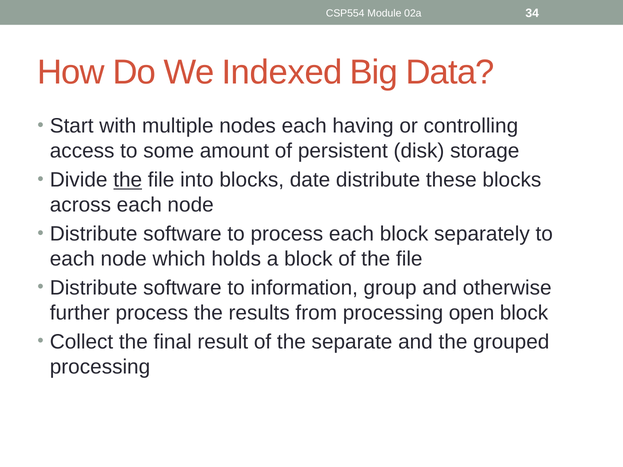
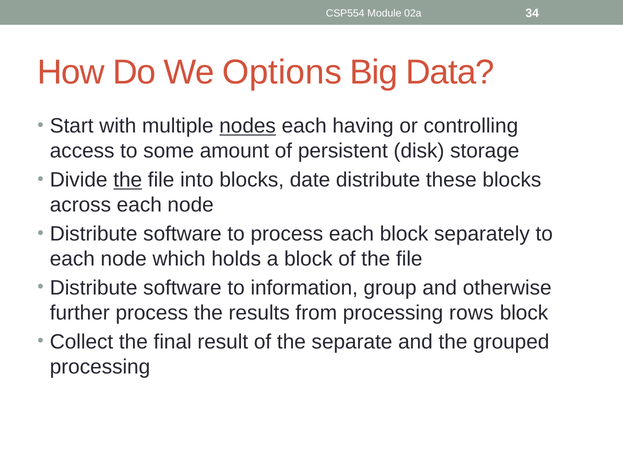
Indexed: Indexed -> Options (282, 72)
nodes underline: none -> present (248, 126)
open: open -> rows (471, 313)
